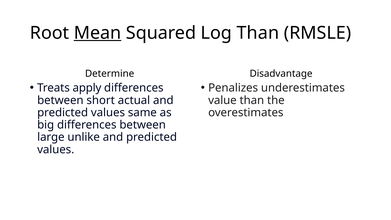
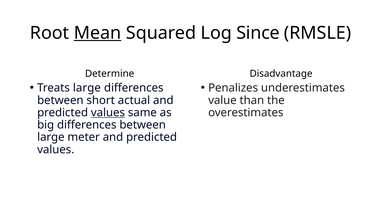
Log Than: Than -> Since (258, 33)
Treats apply: apply -> large (87, 88)
values underline: none -> present (108, 113)
unlike: unlike -> meter (84, 137)
